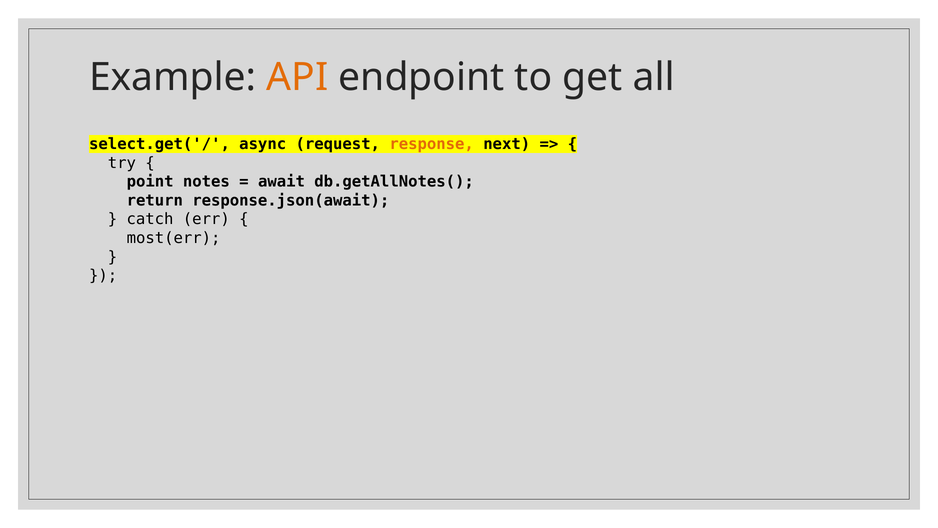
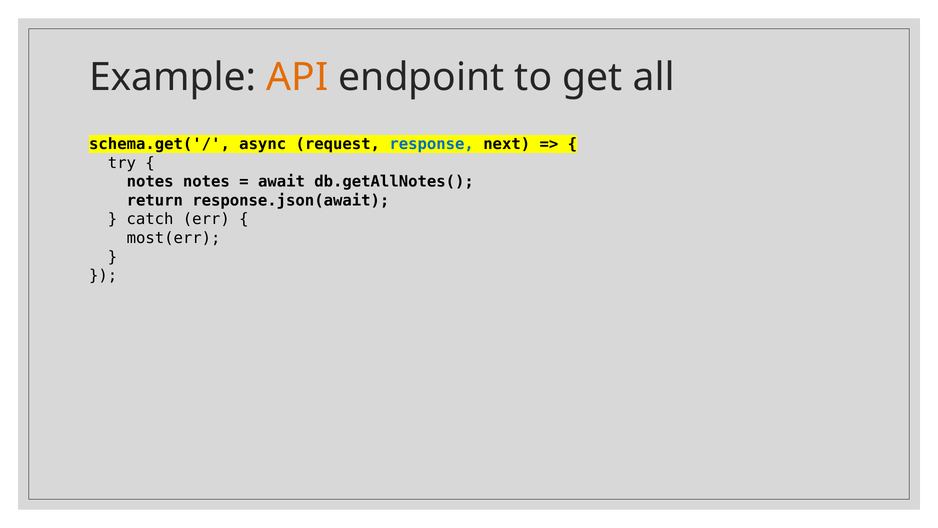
select.get('/: select.get('/ -> schema.get('/ (160, 144)
response colour: orange -> blue (432, 144)
point: point -> notes (150, 182)
